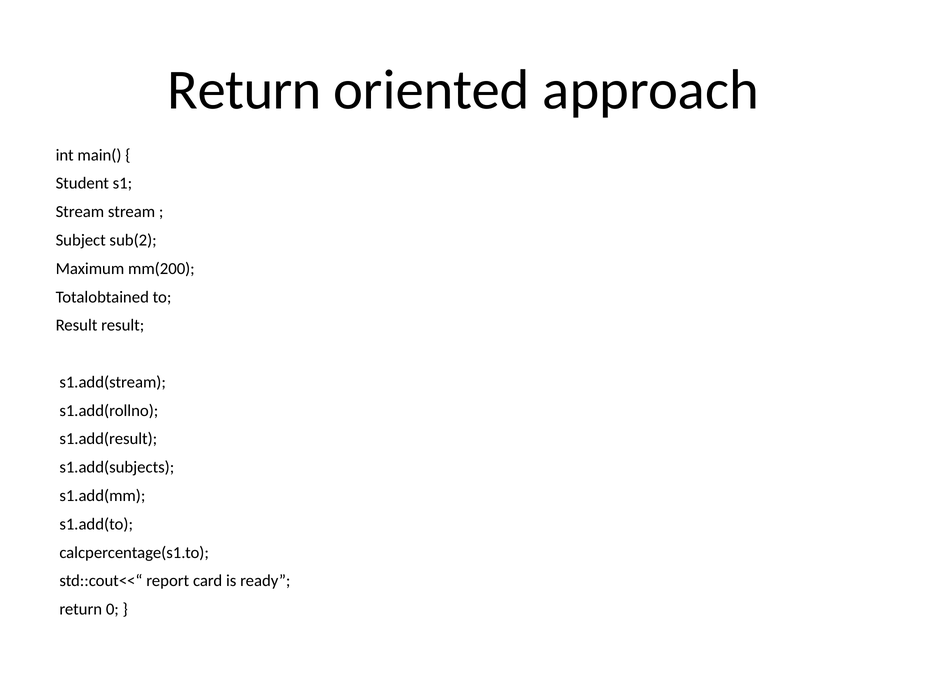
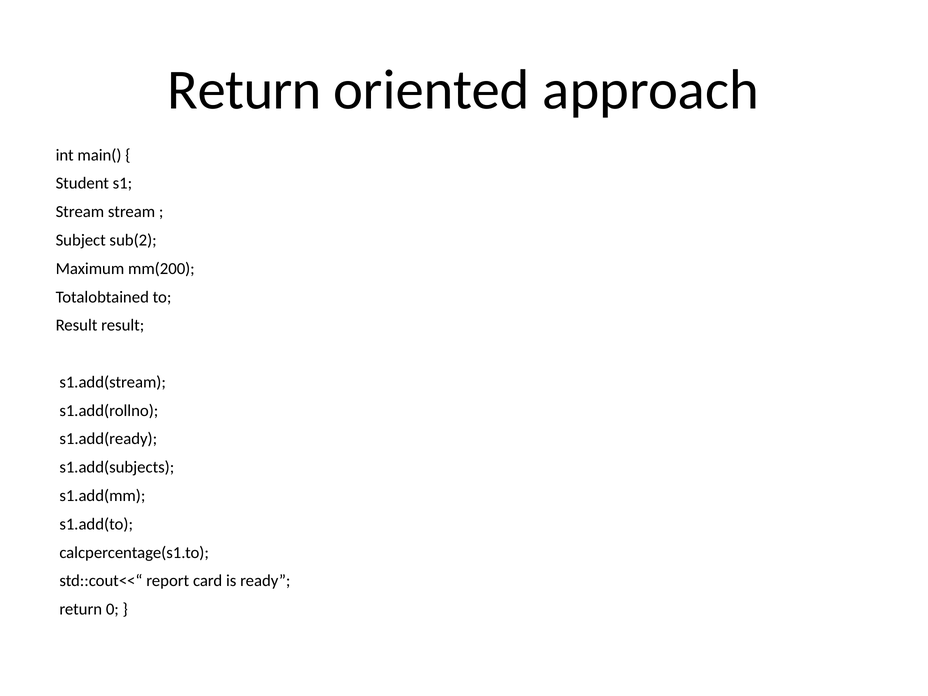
s1.add(result: s1.add(result -> s1.add(ready (108, 439)
